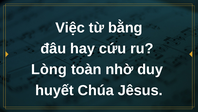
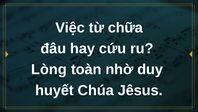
bằng: bằng -> chữa (125, 28)
